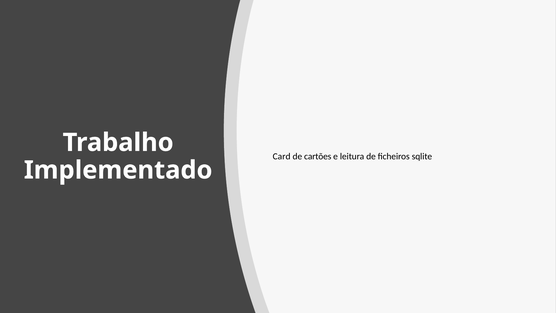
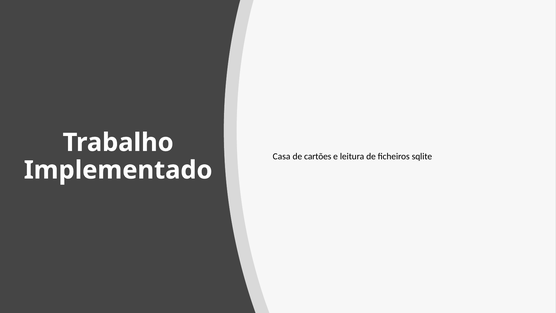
Card: Card -> Casa (282, 156)
